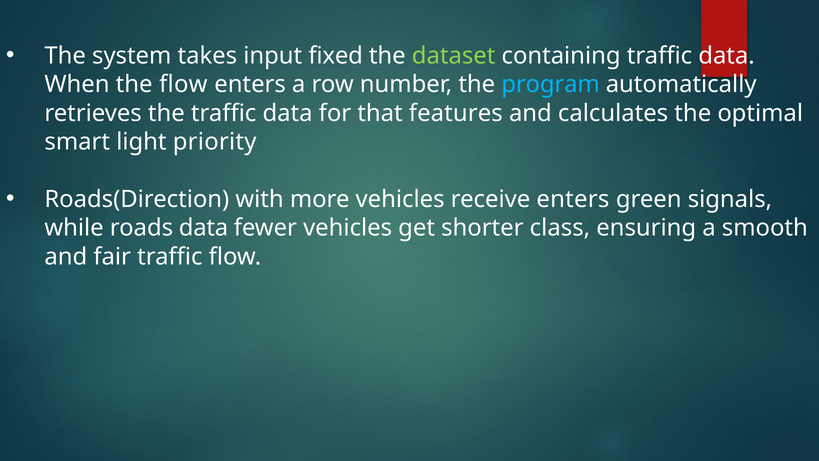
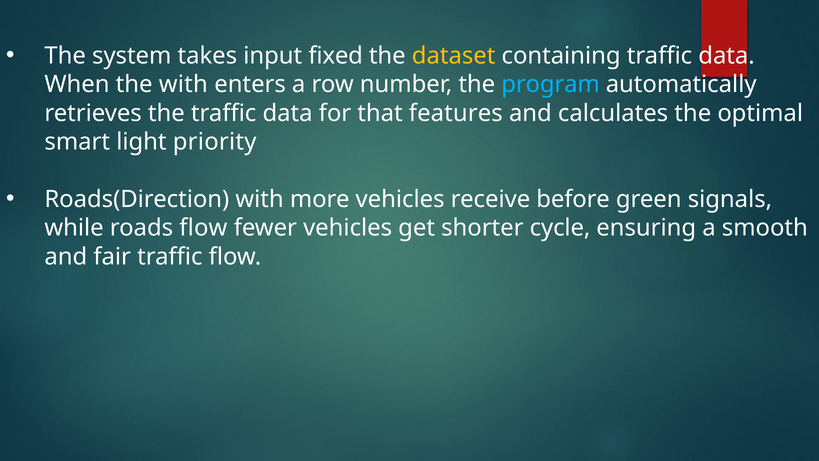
dataset colour: light green -> yellow (454, 56)
the flow: flow -> with (183, 85)
receive enters: enters -> before (573, 199)
roads data: data -> flow (203, 228)
class: class -> cycle (560, 228)
